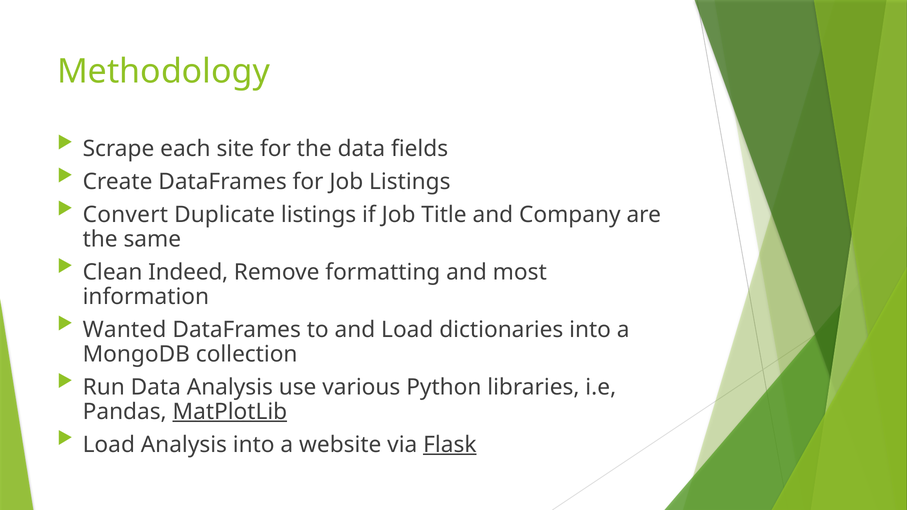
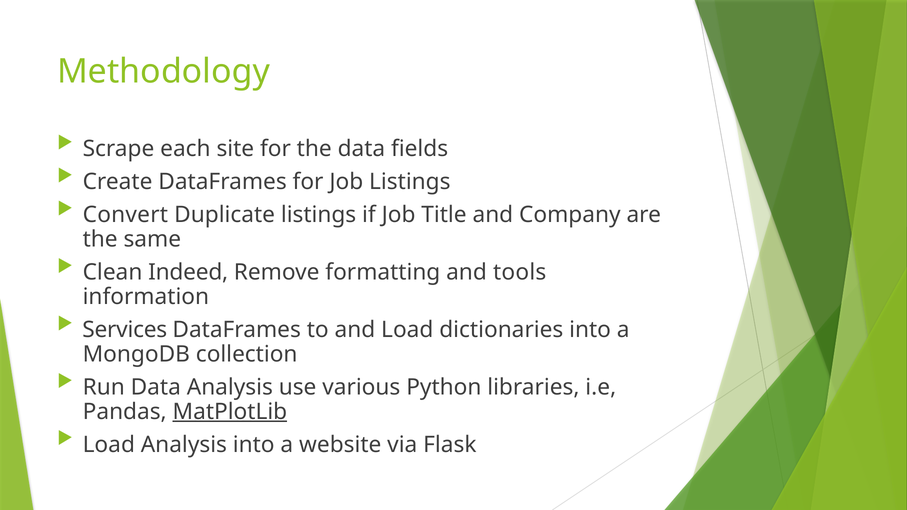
most: most -> tools (520, 272)
Wanted: Wanted -> Services (125, 330)
Flask underline: present -> none (450, 445)
